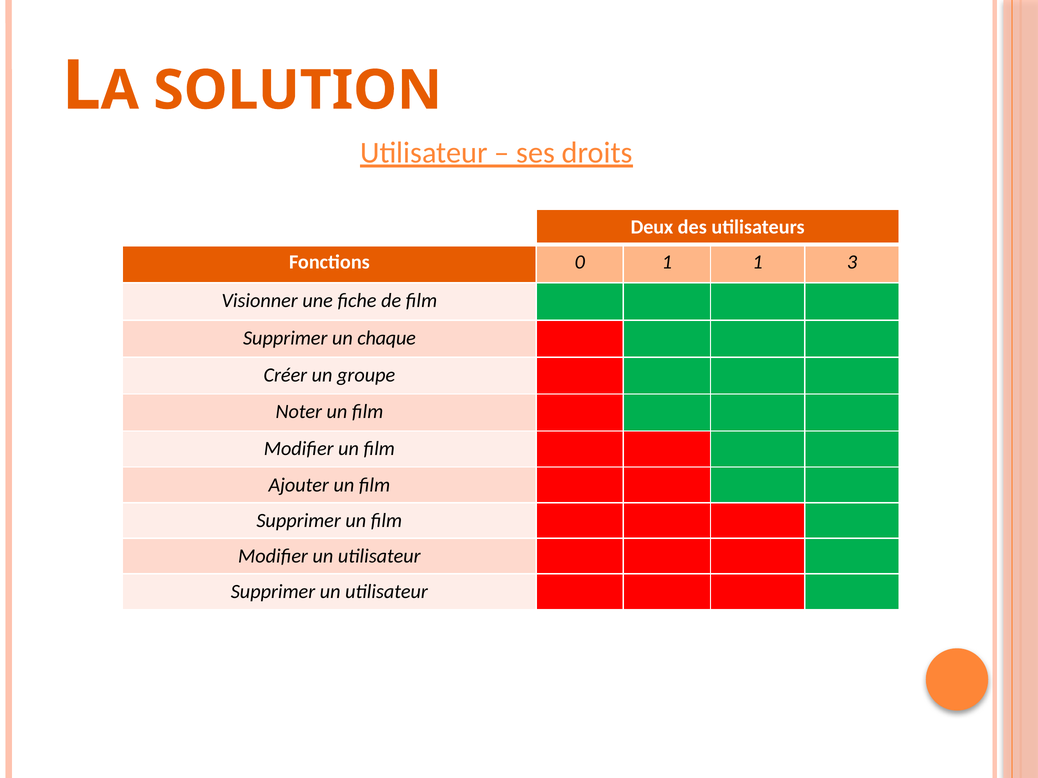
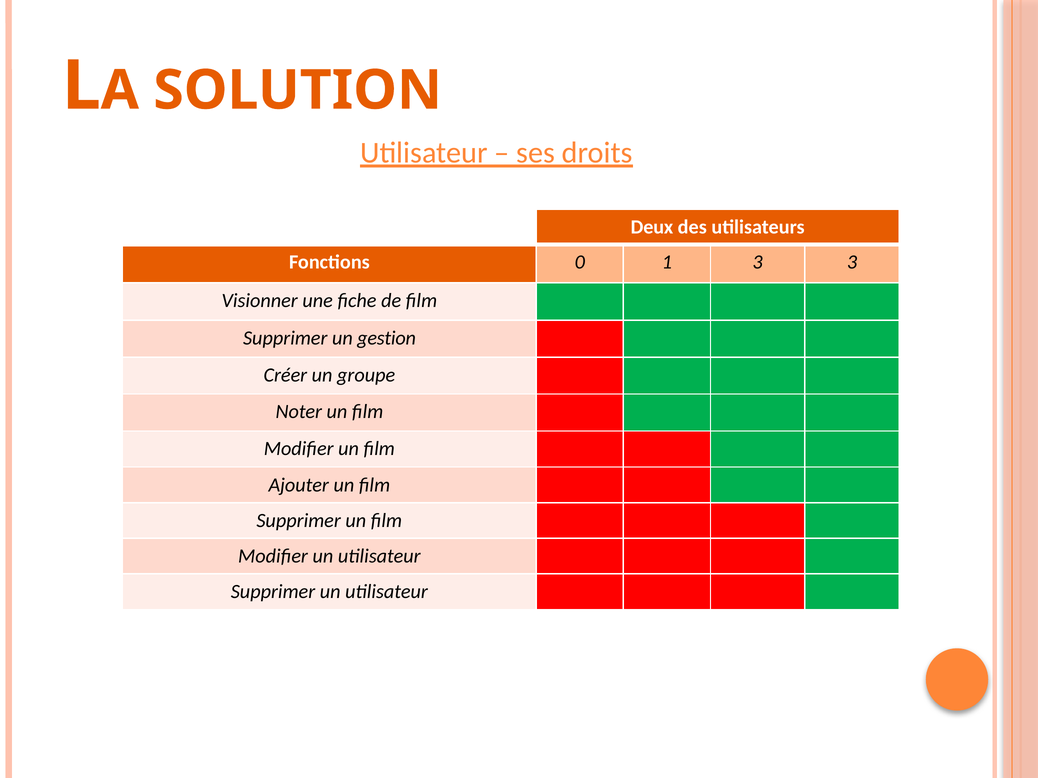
1 1: 1 -> 3 (758, 262)
chaque: chaque -> gestion (387, 338)
